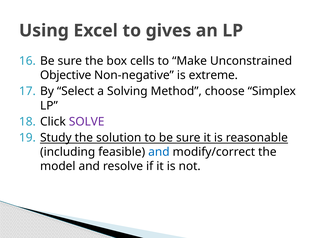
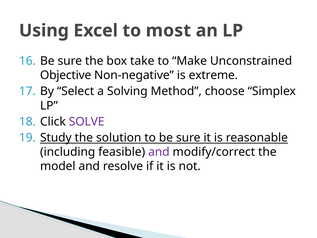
gives: gives -> most (168, 31)
cells: cells -> take (142, 61)
and colour: blue -> purple (159, 152)
